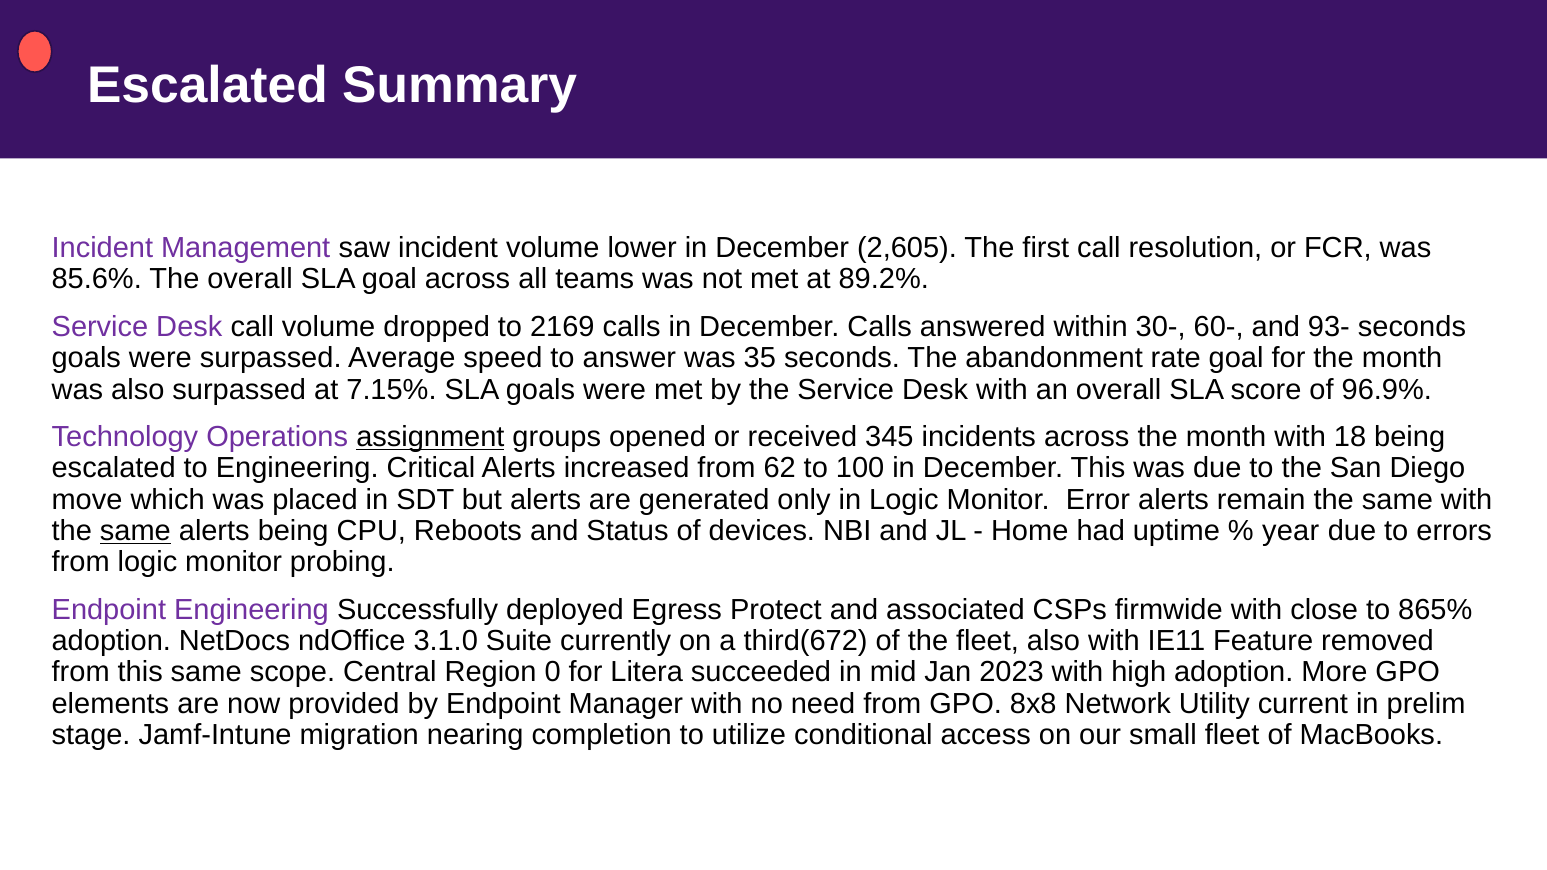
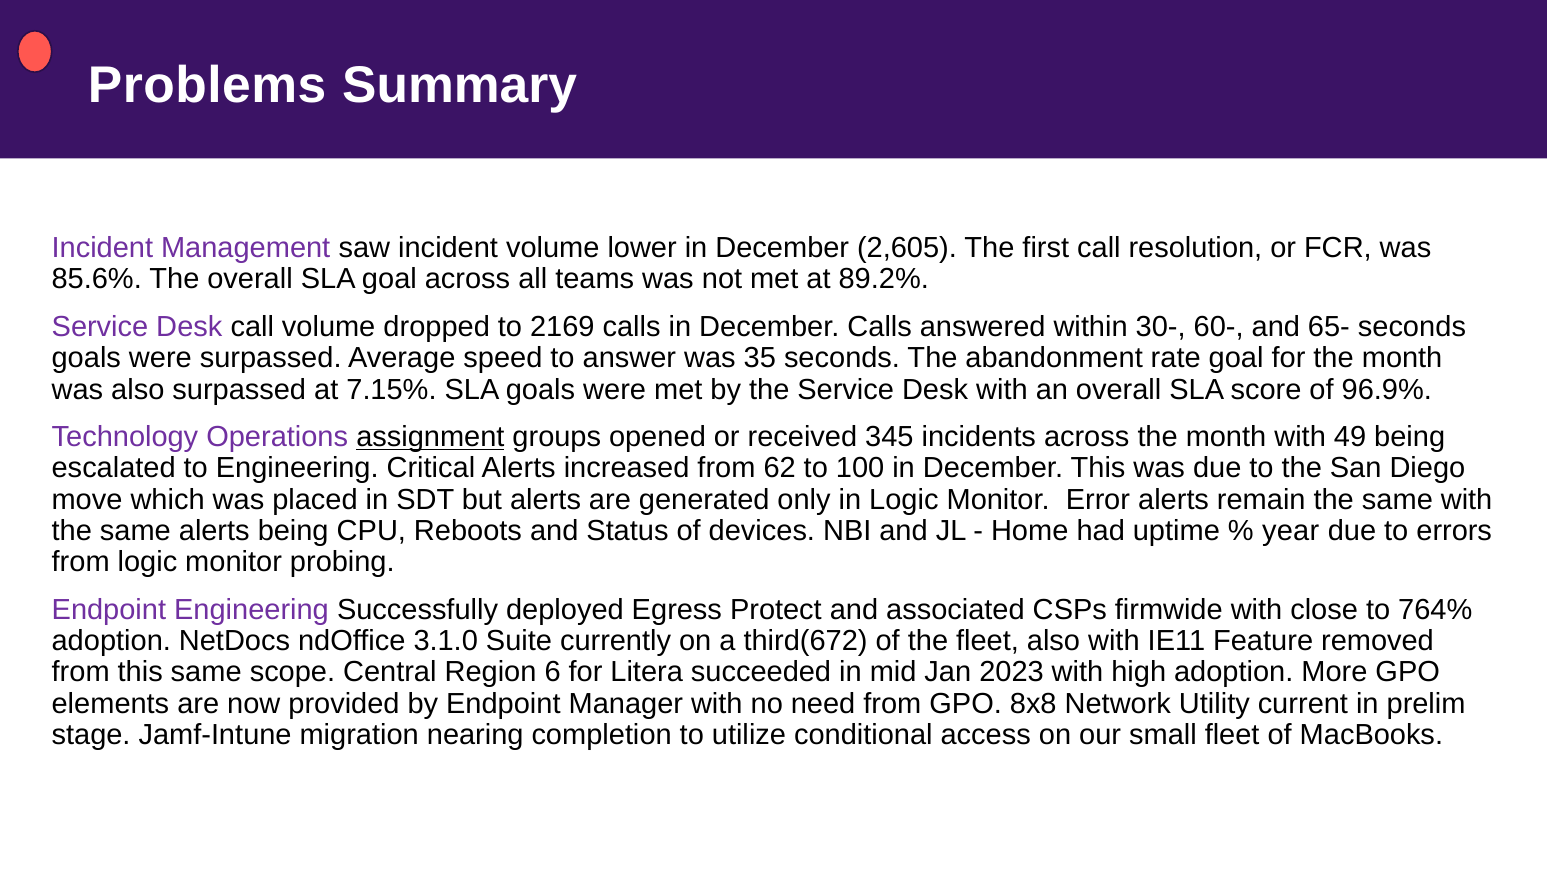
Escalated: Escalated -> Problems (207, 86)
93-: 93- -> 65- (1329, 327)
18: 18 -> 49 (1350, 437)
same underline: present -> none (135, 531)
865%: 865% -> 764% (1435, 610)
0: 0 -> 6 (553, 673)
